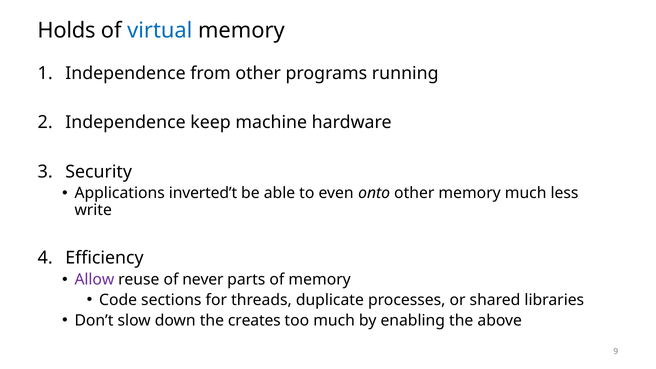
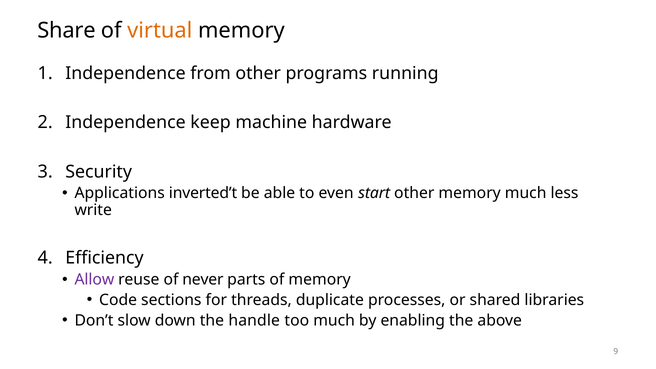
Holds: Holds -> Share (66, 31)
virtual colour: blue -> orange (160, 31)
onto: onto -> start (374, 193)
creates: creates -> handle (254, 320)
